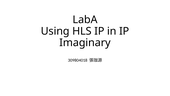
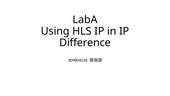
Imaginary: Imaginary -> Difference (85, 42)
